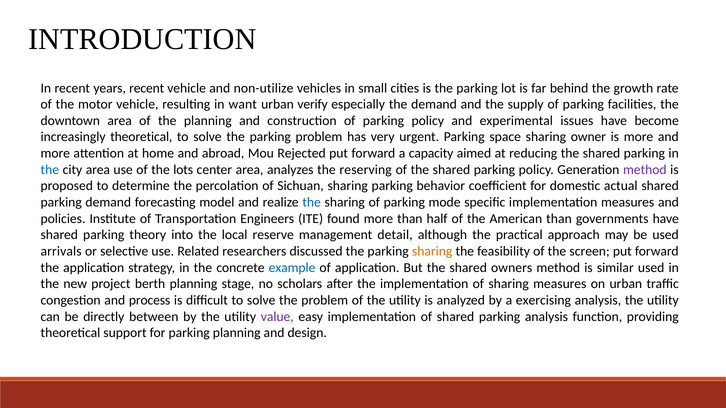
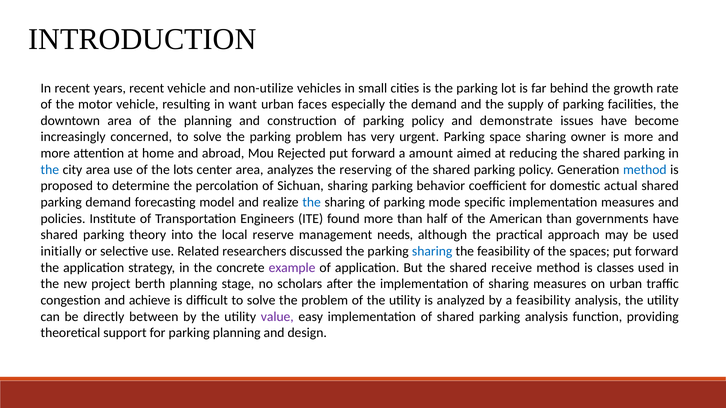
verify: verify -> faces (312, 104)
experimental: experimental -> demonstrate (516, 121)
increasingly theoretical: theoretical -> concerned (141, 137)
capacity: capacity -> amount (431, 153)
method colour: purple -> blue (645, 170)
detail: detail -> needs (395, 235)
arrivals: arrivals -> initially (61, 251)
sharing colour: orange -> blue (432, 251)
screen: screen -> spaces (590, 251)
example colour: blue -> purple (292, 268)
owners: owners -> receive (512, 268)
similar: similar -> classes (615, 268)
process: process -> achieve (150, 300)
a exercising: exercising -> feasibility (543, 300)
